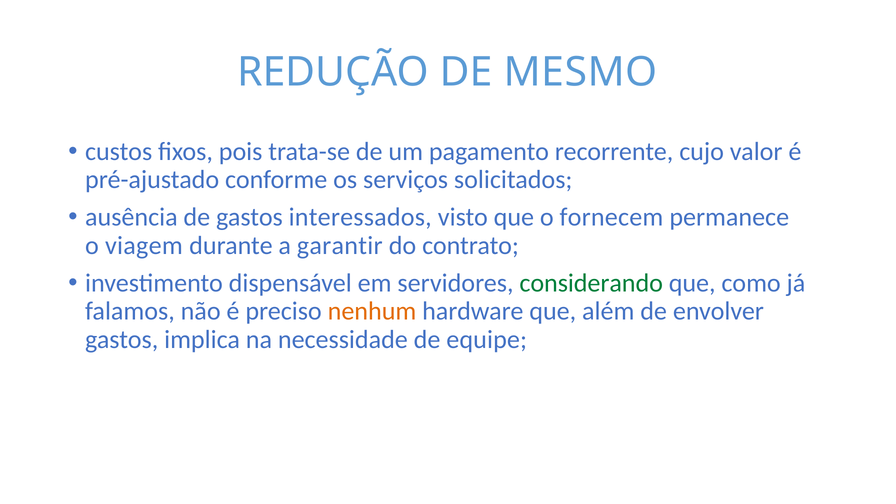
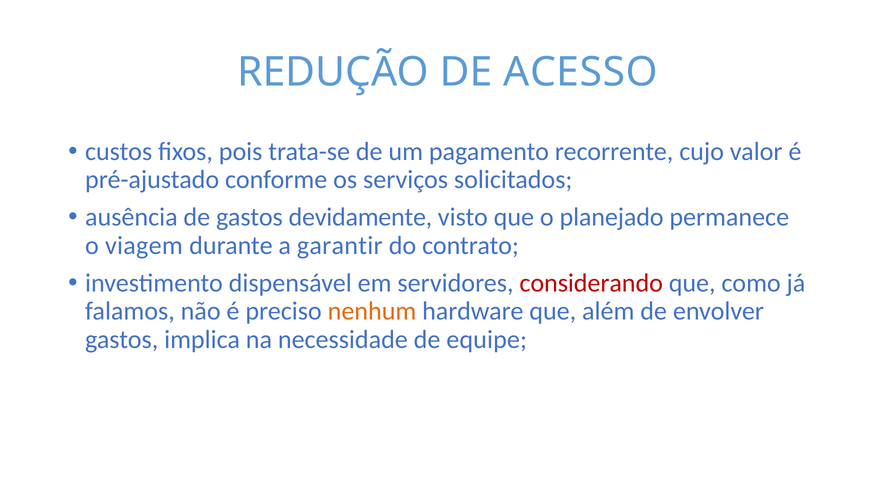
MESMO: MESMO -> ACESSO (581, 72)
interessados: interessados -> devidamente (360, 217)
fornecem: fornecem -> planejado (612, 217)
considerando colour: green -> red (591, 283)
